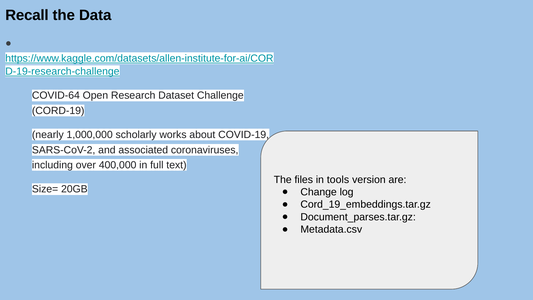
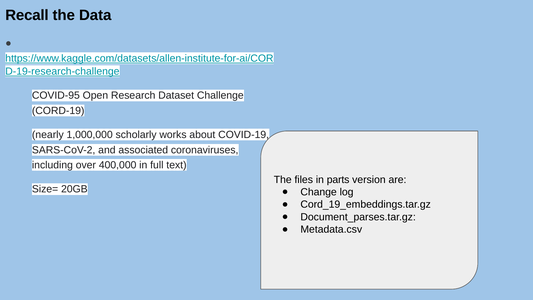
COVID-64: COVID-64 -> COVID-95 (56, 95)
tools: tools -> parts (338, 180)
